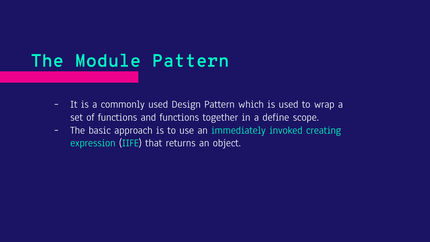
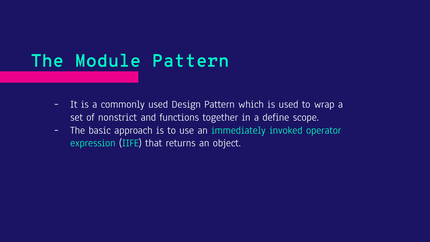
of functions: functions -> nonstrict (118, 117)
creating: creating -> operator (324, 130)
